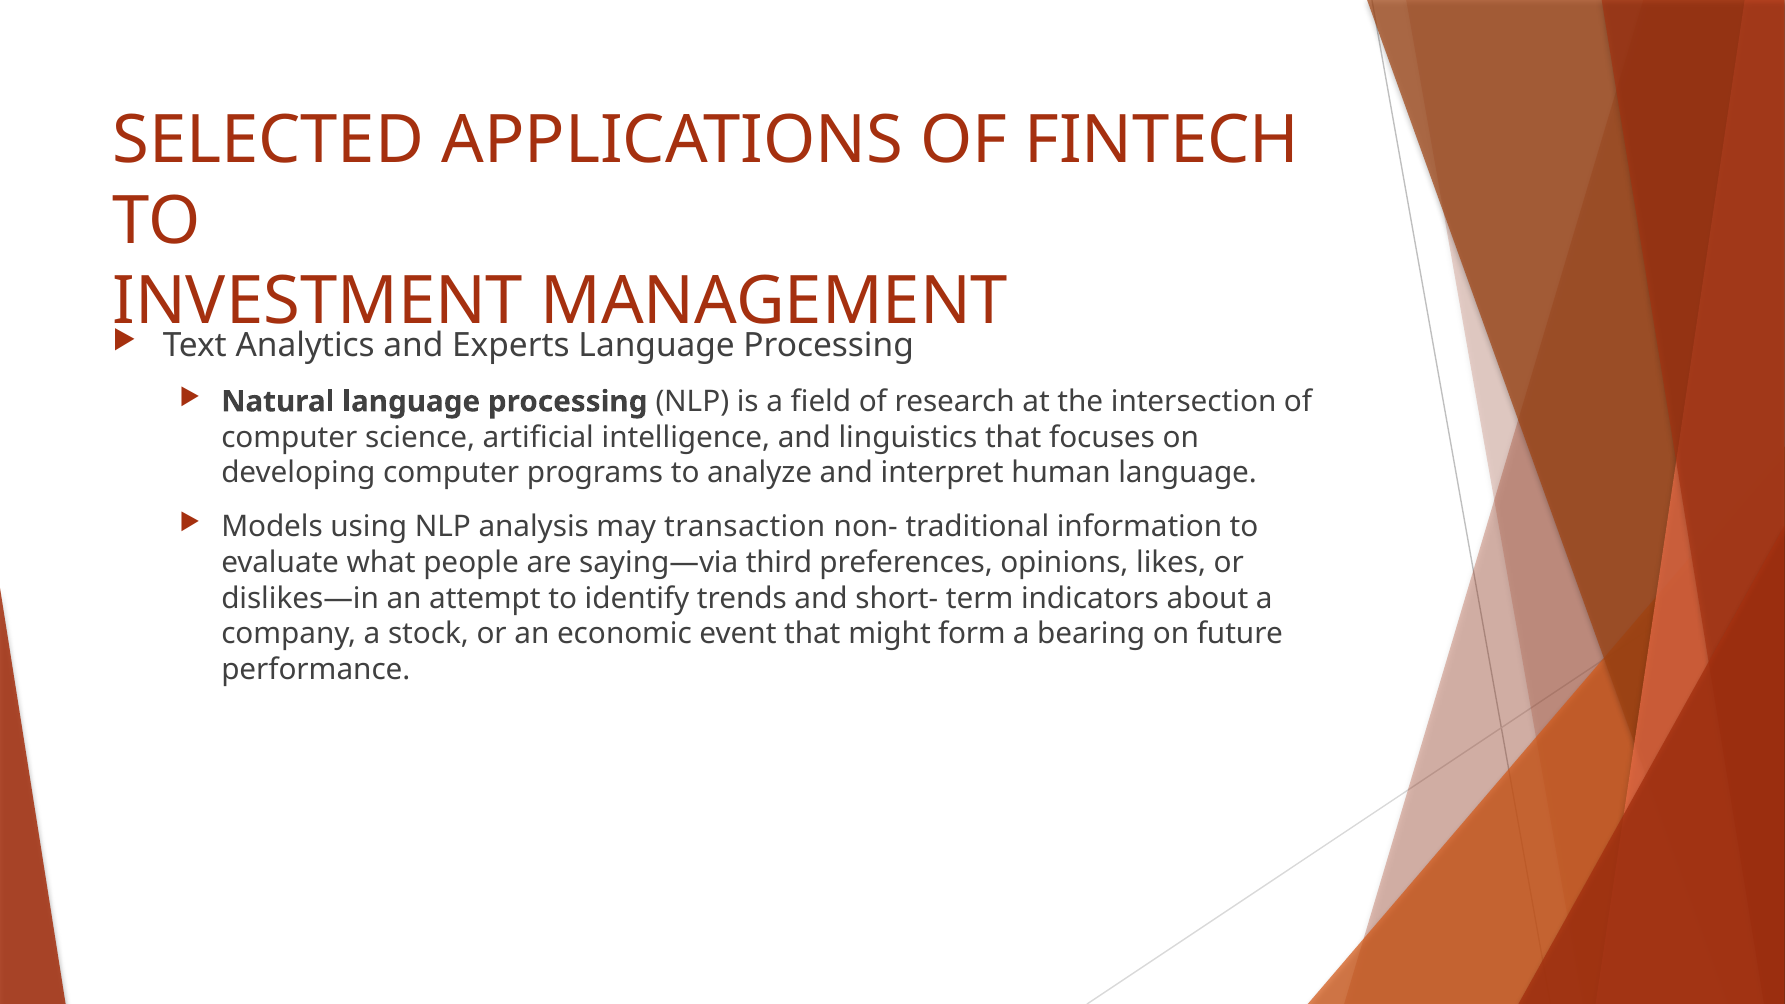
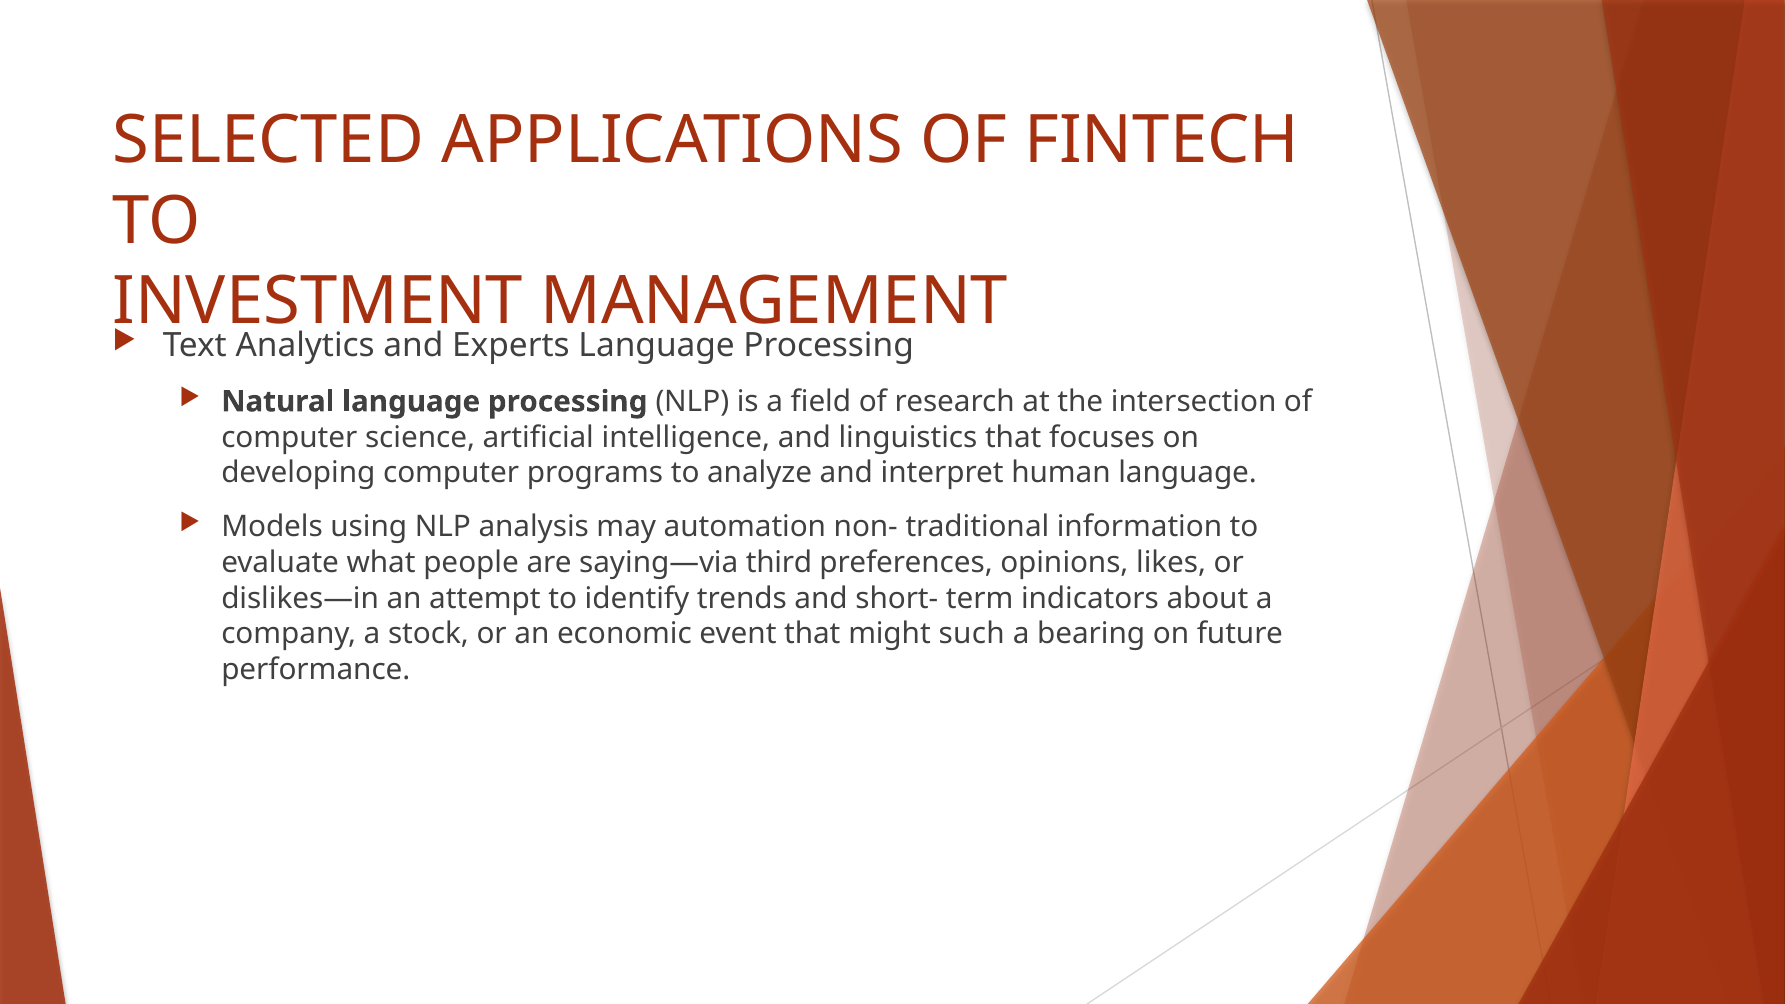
transaction: transaction -> automation (745, 527)
form: form -> such (972, 634)
